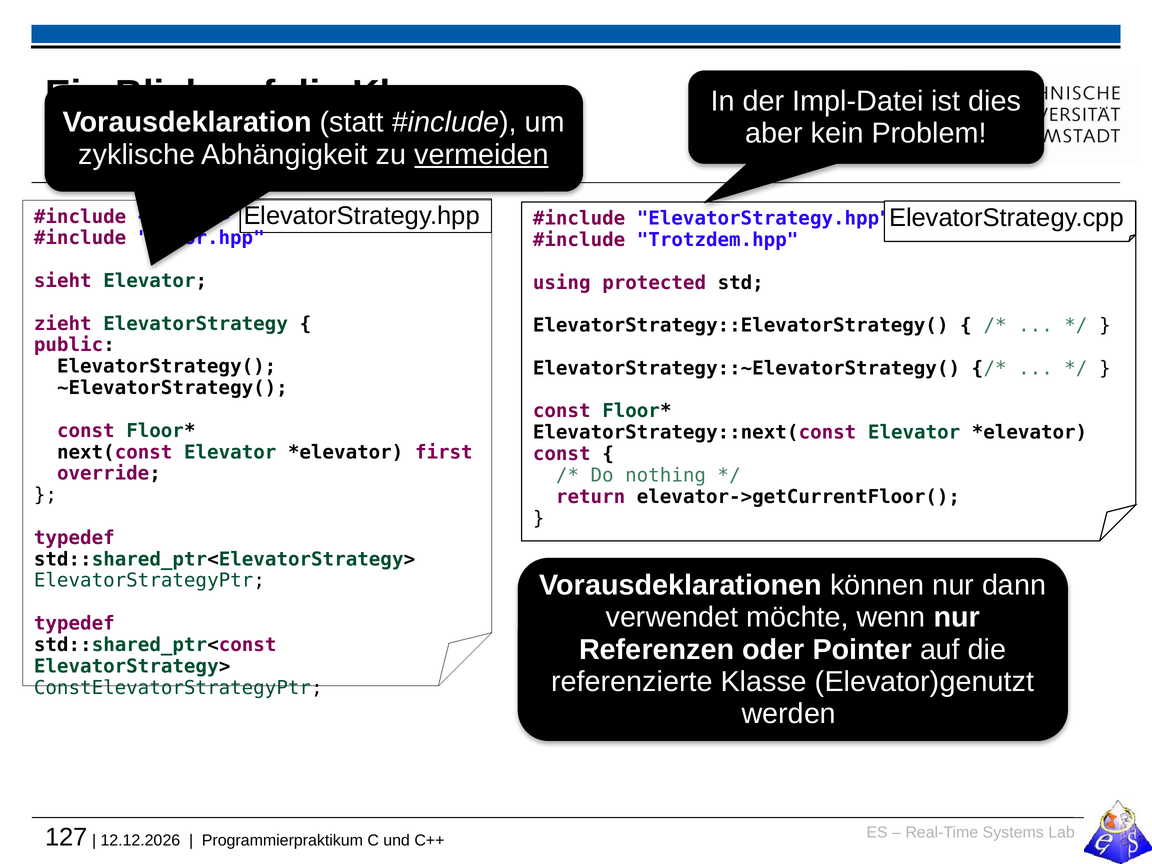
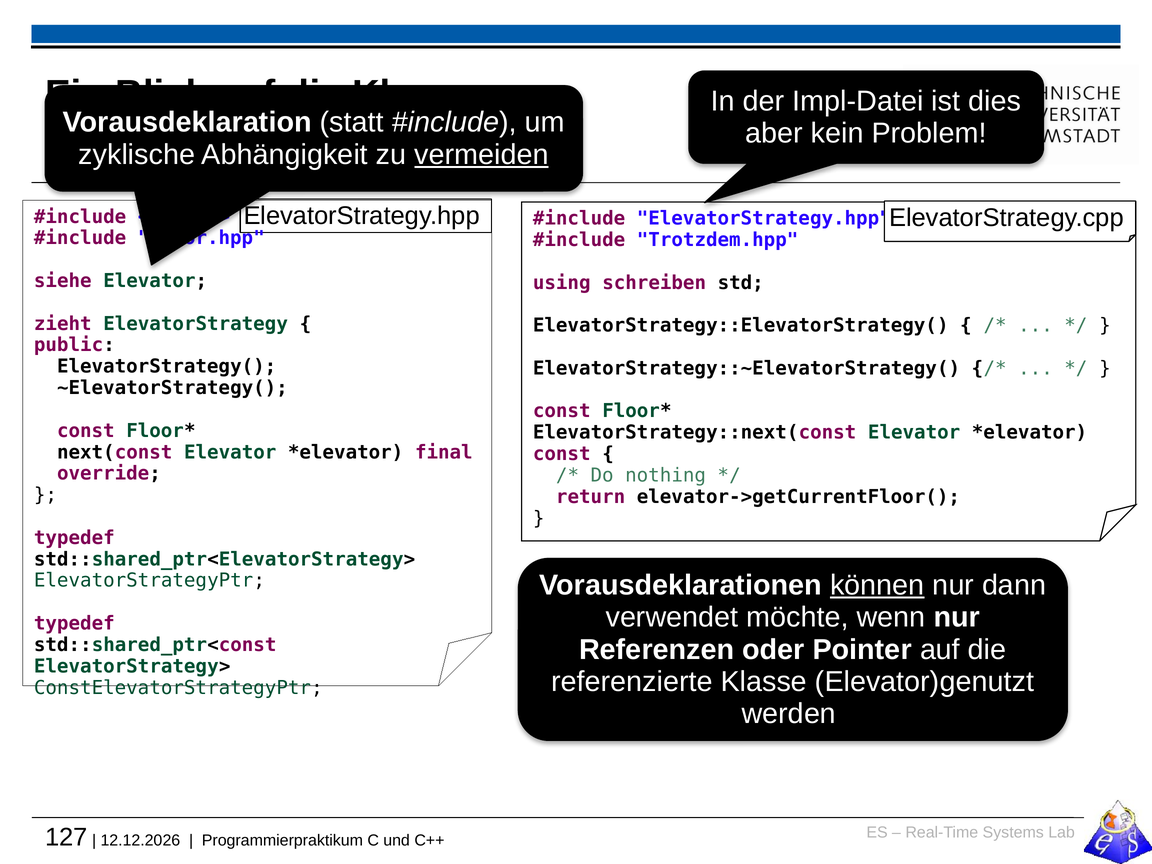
sieht: sieht -> siehe (63, 281)
protected: protected -> schreiben (654, 283)
first: first -> final (444, 452)
können underline: none -> present (877, 585)
